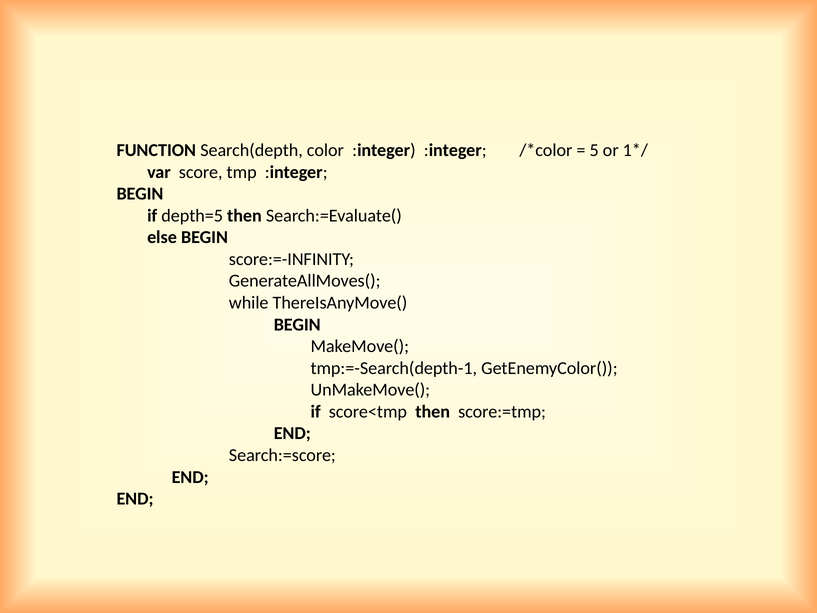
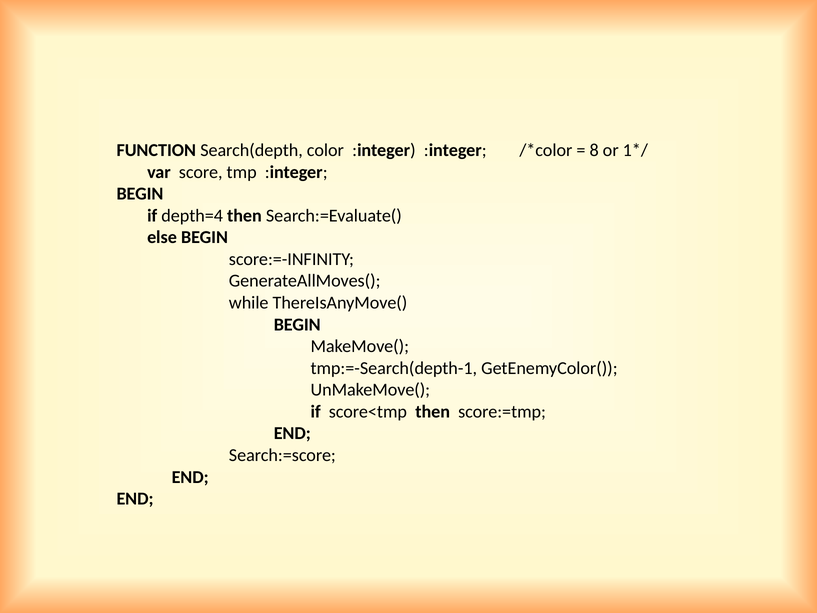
5: 5 -> 8 (594, 150)
depth=5: depth=5 -> depth=4 (192, 216)
